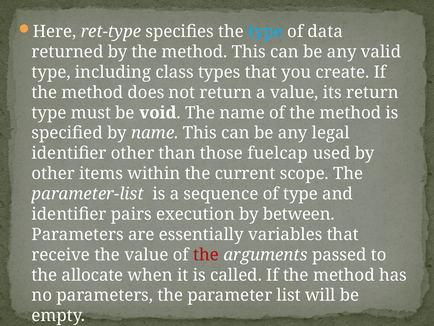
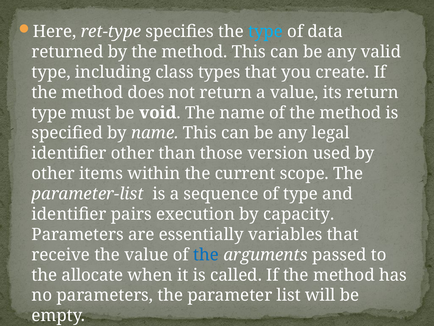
fuelcap: fuelcap -> version (278, 153)
between: between -> capacity (299, 214)
the colour: red -> blue (206, 254)
